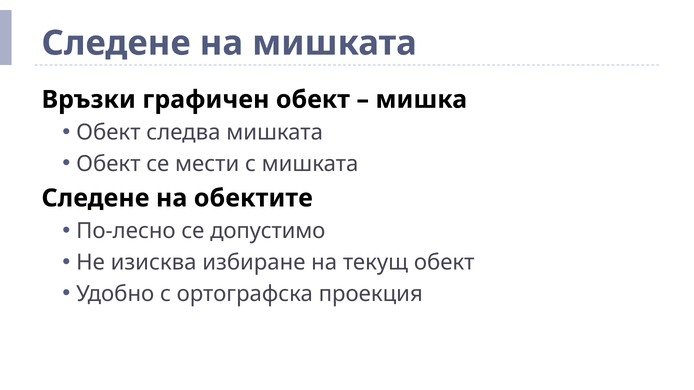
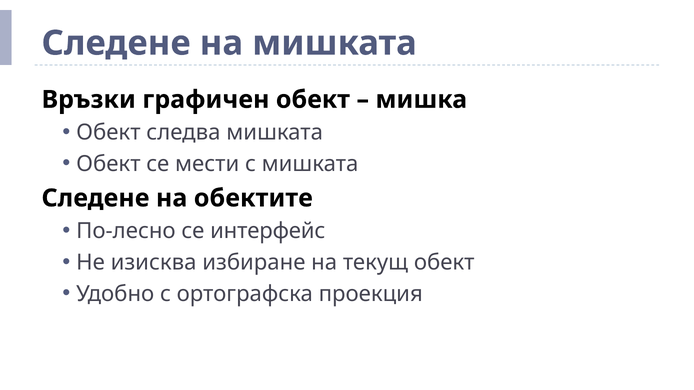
допустимо: допустимо -> интерфейс (268, 231)
